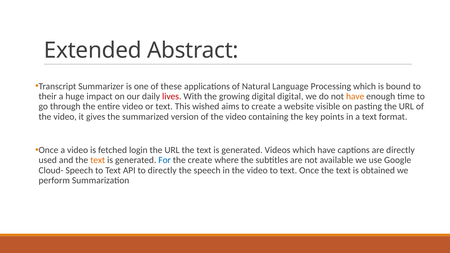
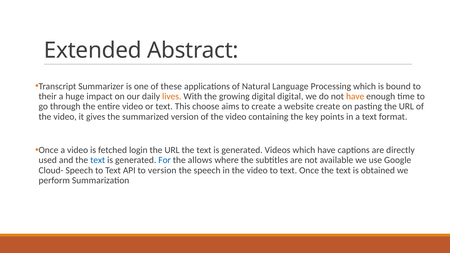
lives colour: red -> orange (172, 96)
wished: wished -> choose (206, 107)
website visible: visible -> create (328, 107)
text colour: orange -> blue (98, 160)
the create: create -> allows (200, 160)
to directly: directly -> version (162, 170)
